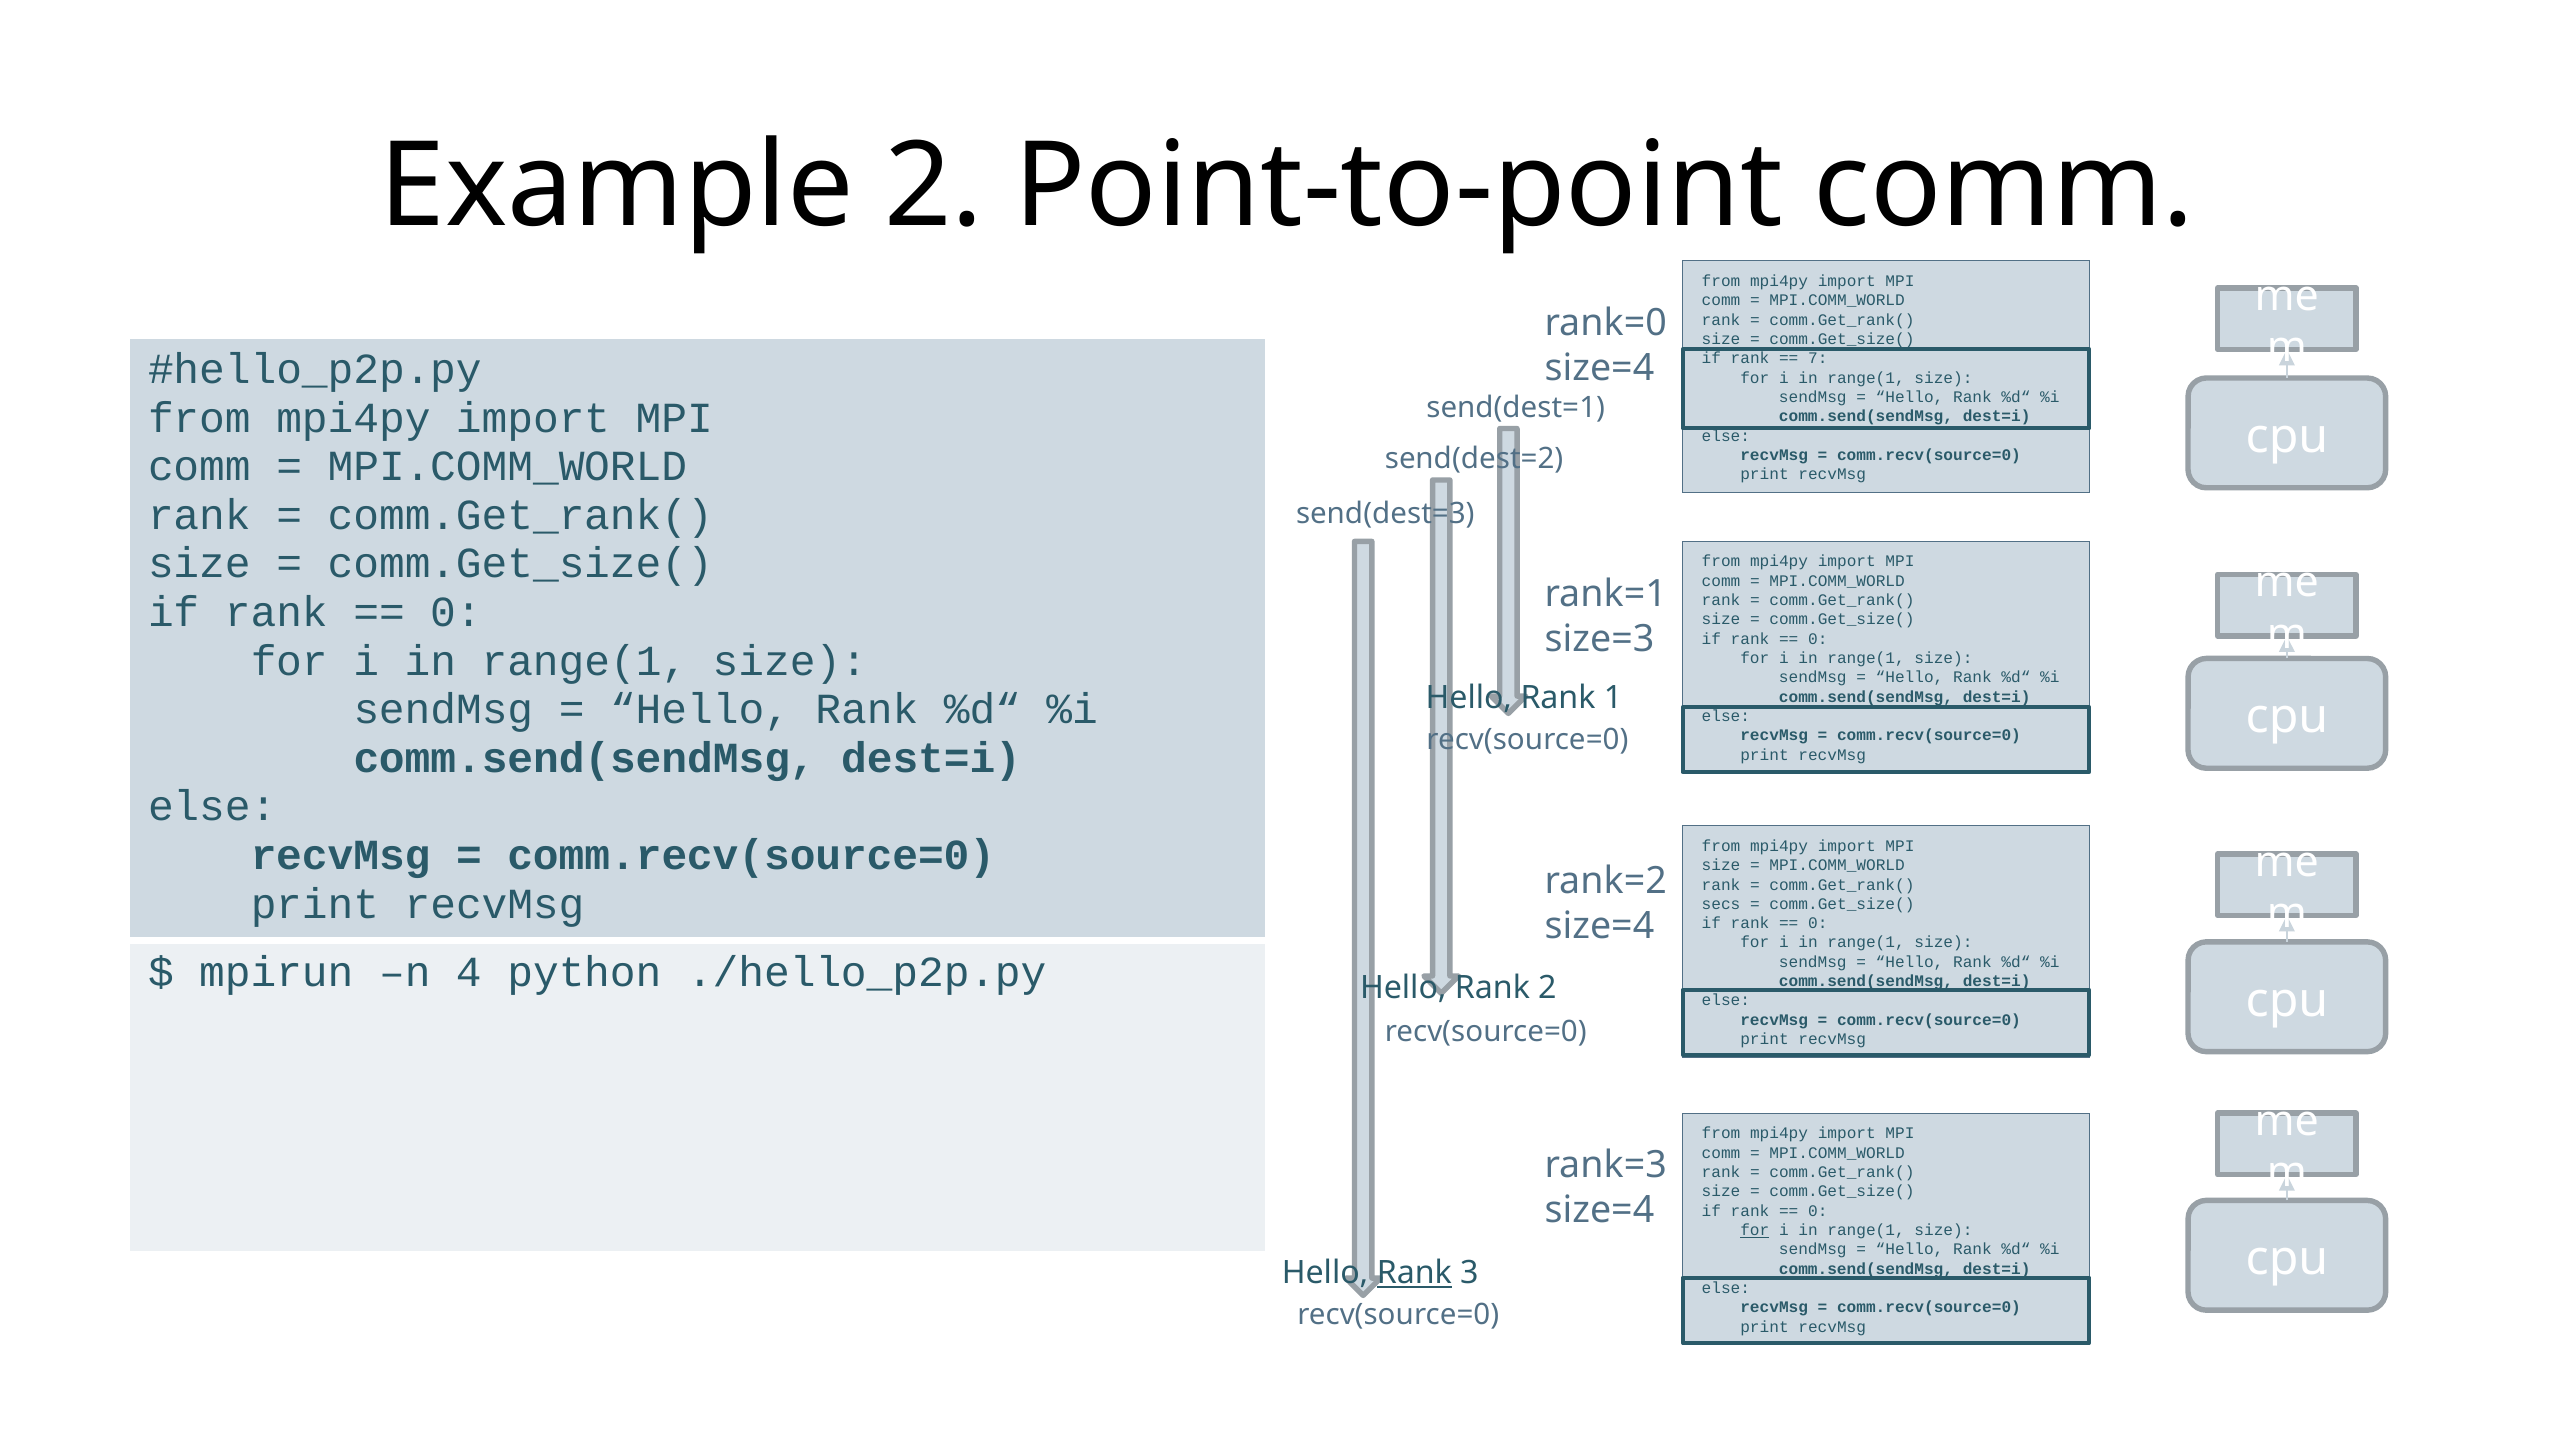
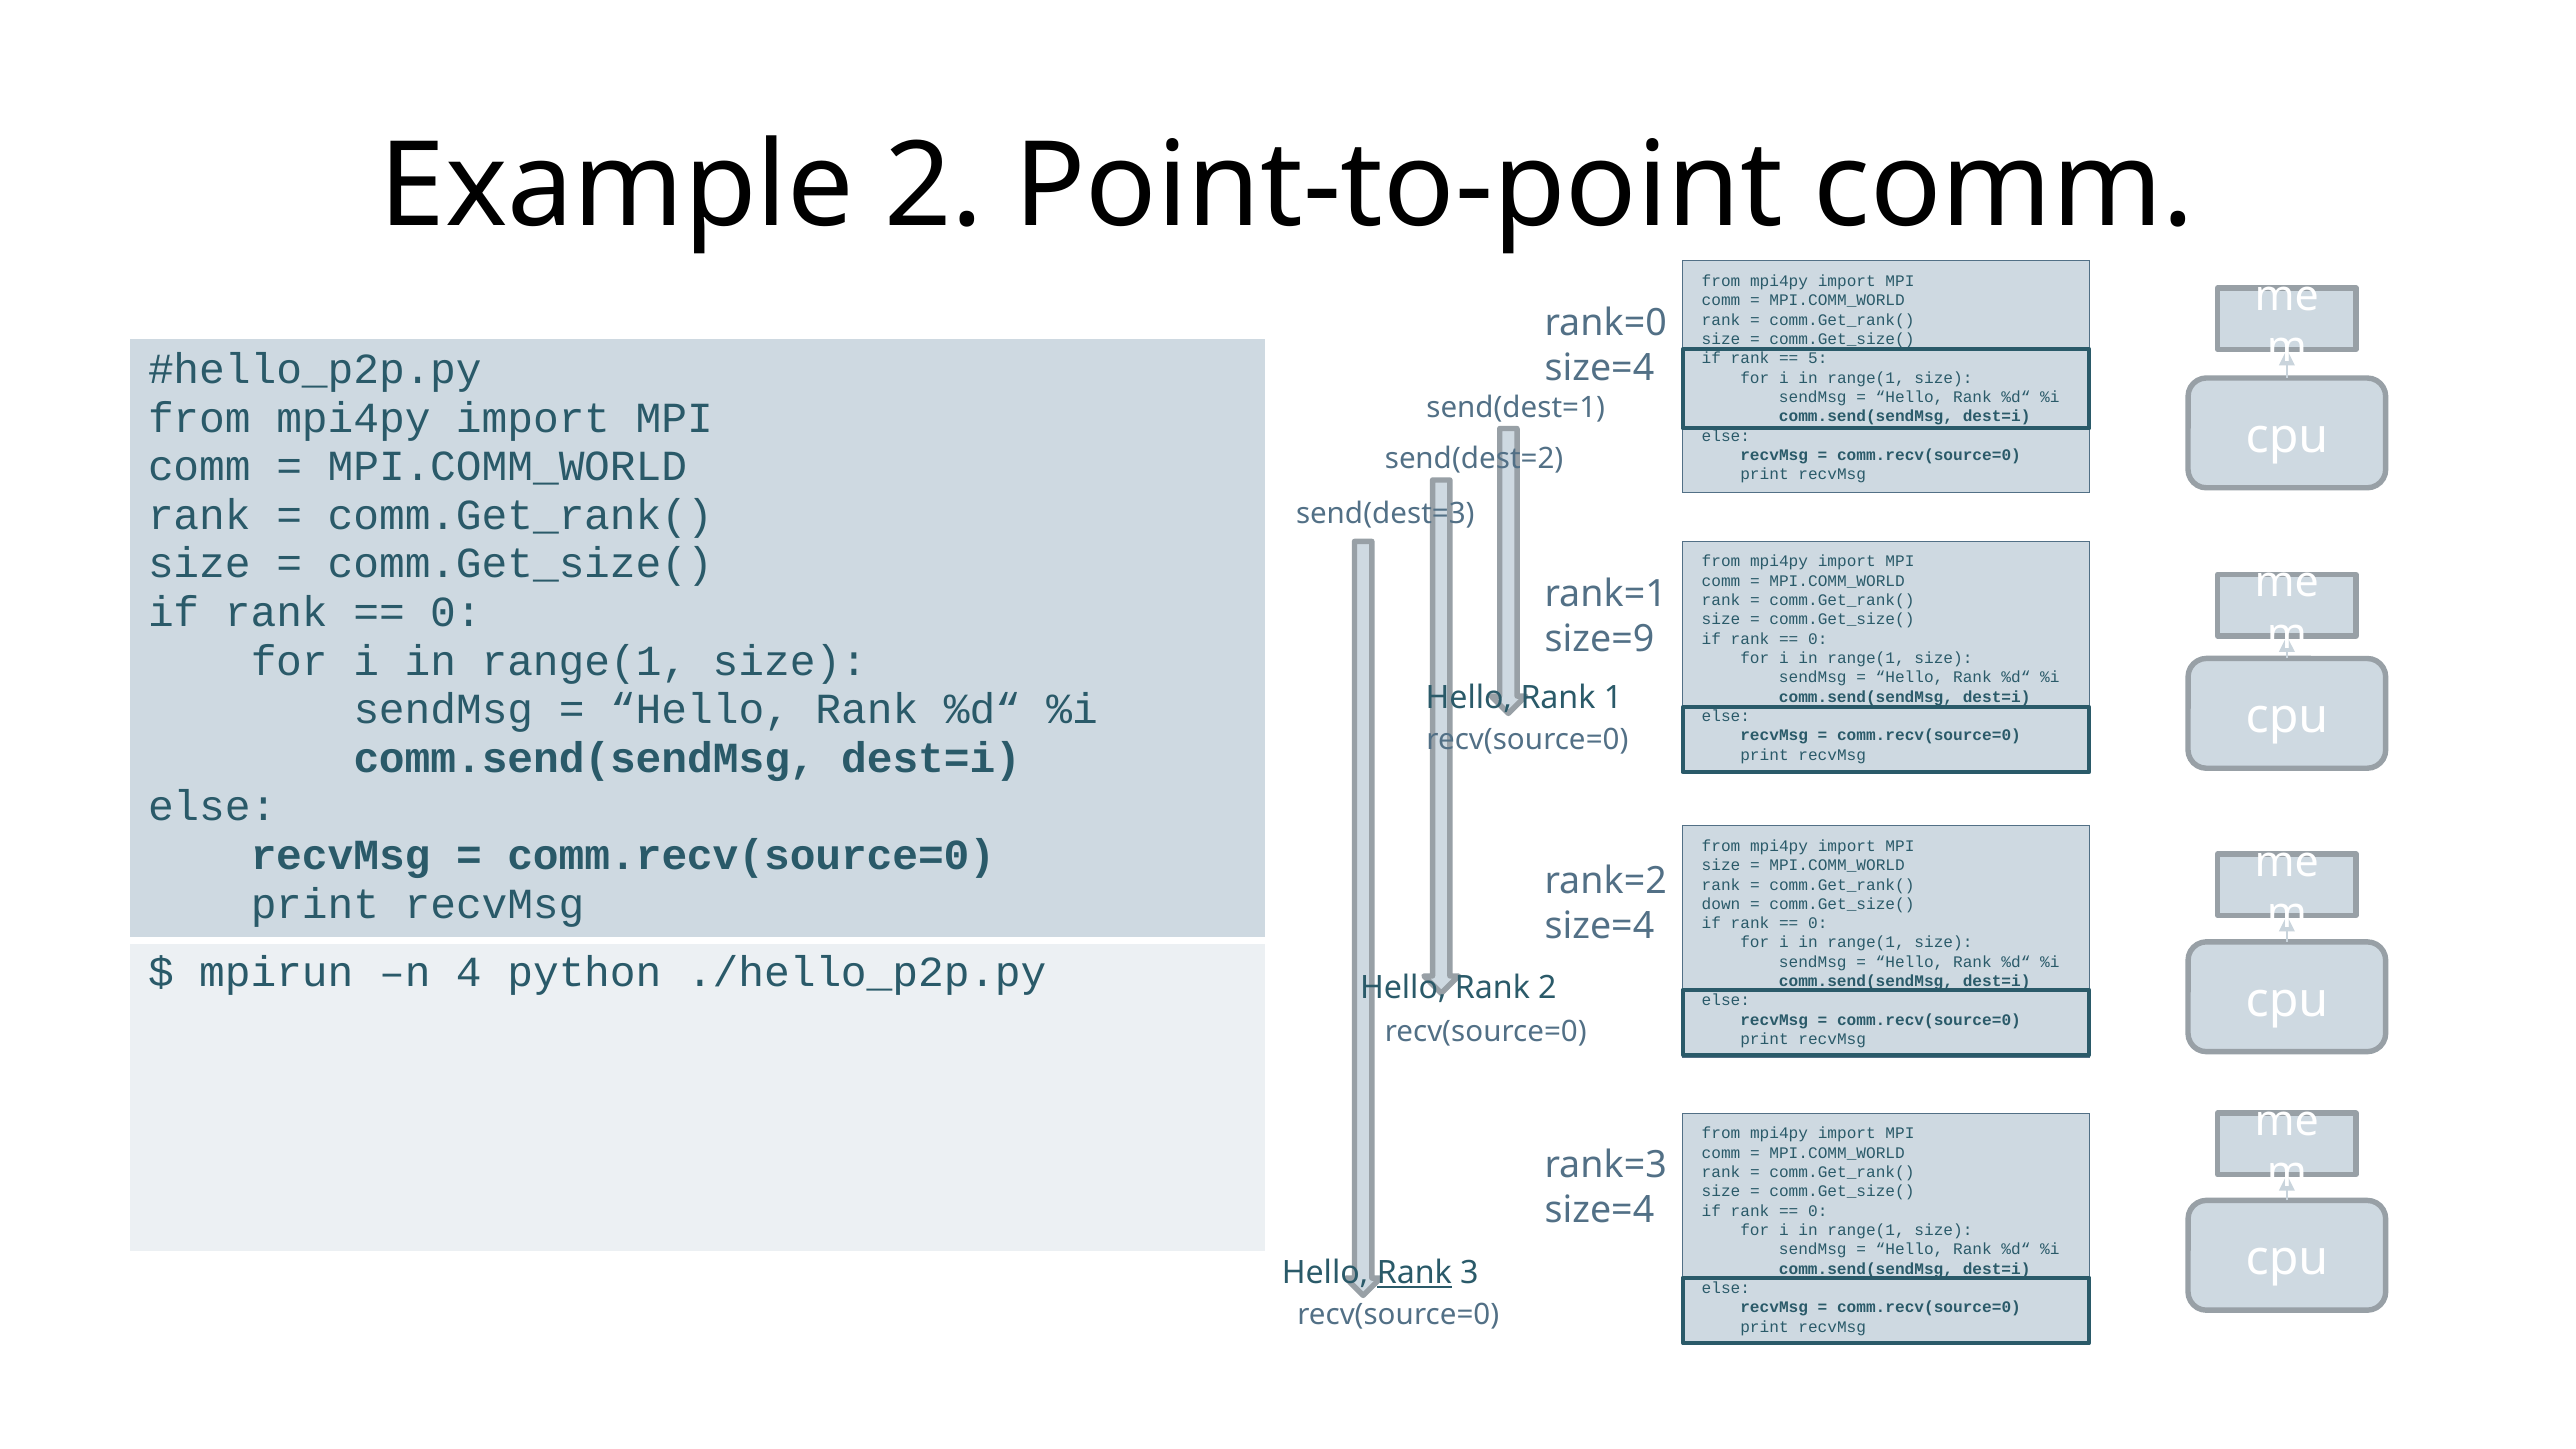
7: 7 -> 5 (1818, 358)
size=3: size=3 -> size=9 (1599, 639)
secs: secs -> down (1721, 904)
for underline: present -> none (1755, 1230)
